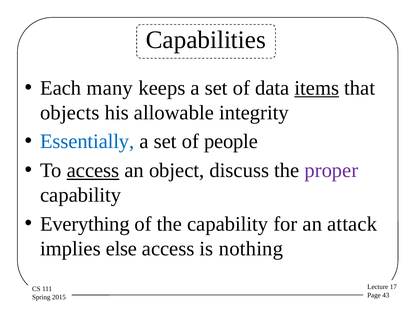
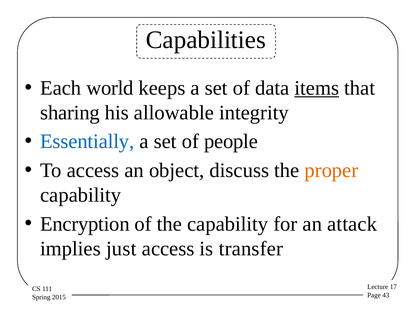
many: many -> world (110, 88)
objects: objects -> sharing (70, 113)
access underline: present -> none (93, 170)
proper colour: purple -> orange (331, 170)
Everything: Everything -> Encryption (85, 224)
else: else -> just (121, 249)
nothing: nothing -> transfer (251, 249)
